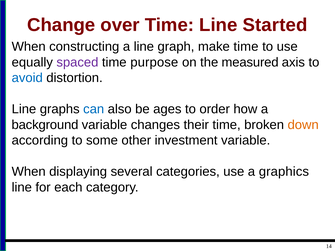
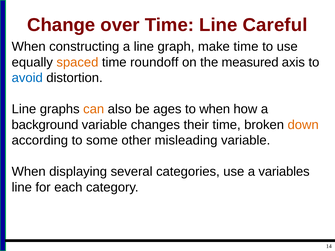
Started: Started -> Careful (275, 25)
spaced colour: purple -> orange (77, 62)
purpose: purpose -> roundoff (154, 62)
can colour: blue -> orange (94, 109)
to order: order -> when (215, 109)
investment: investment -> misleading (186, 141)
graphics: graphics -> variables (284, 172)
